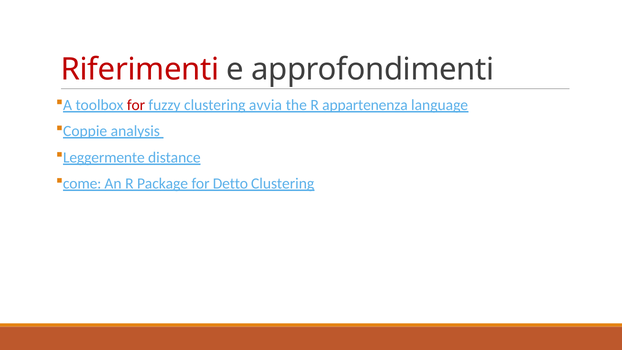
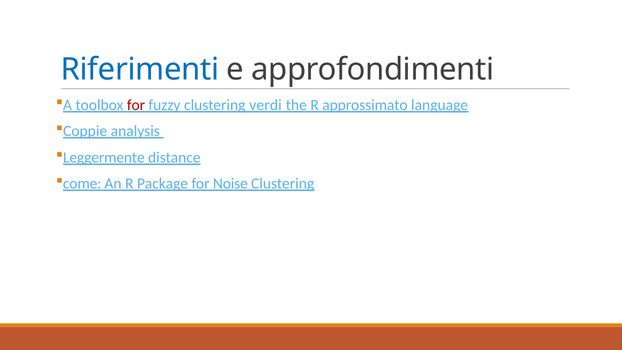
Riferimenti colour: red -> blue (140, 70)
avvia: avvia -> verdi (266, 105)
appartenenza: appartenenza -> approssimato (365, 105)
Detto: Detto -> Noise (230, 183)
